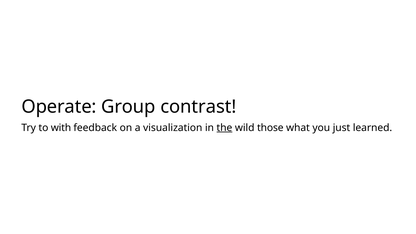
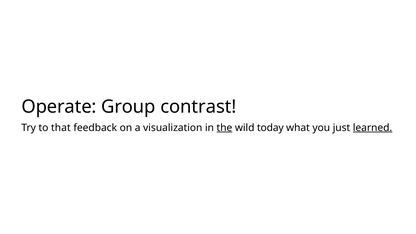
with: with -> that (61, 128)
those: those -> today (270, 128)
learned underline: none -> present (373, 128)
